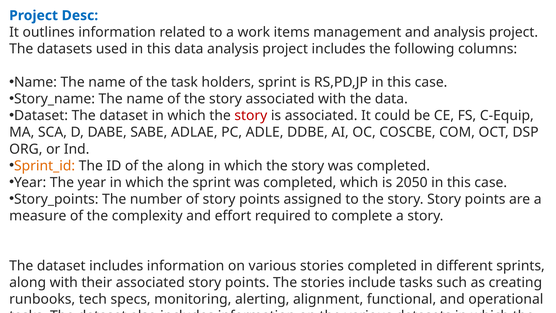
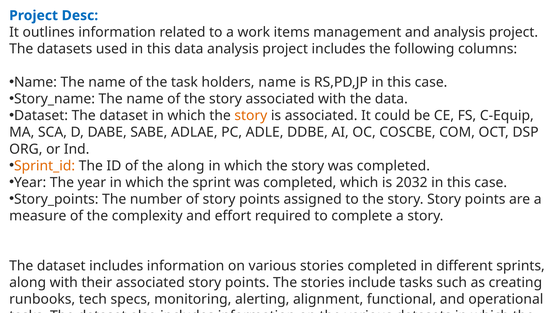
holders sprint: sprint -> name (277, 82)
story colour: red -> orange (251, 116)
2050: 2050 -> 2032 (412, 182)
